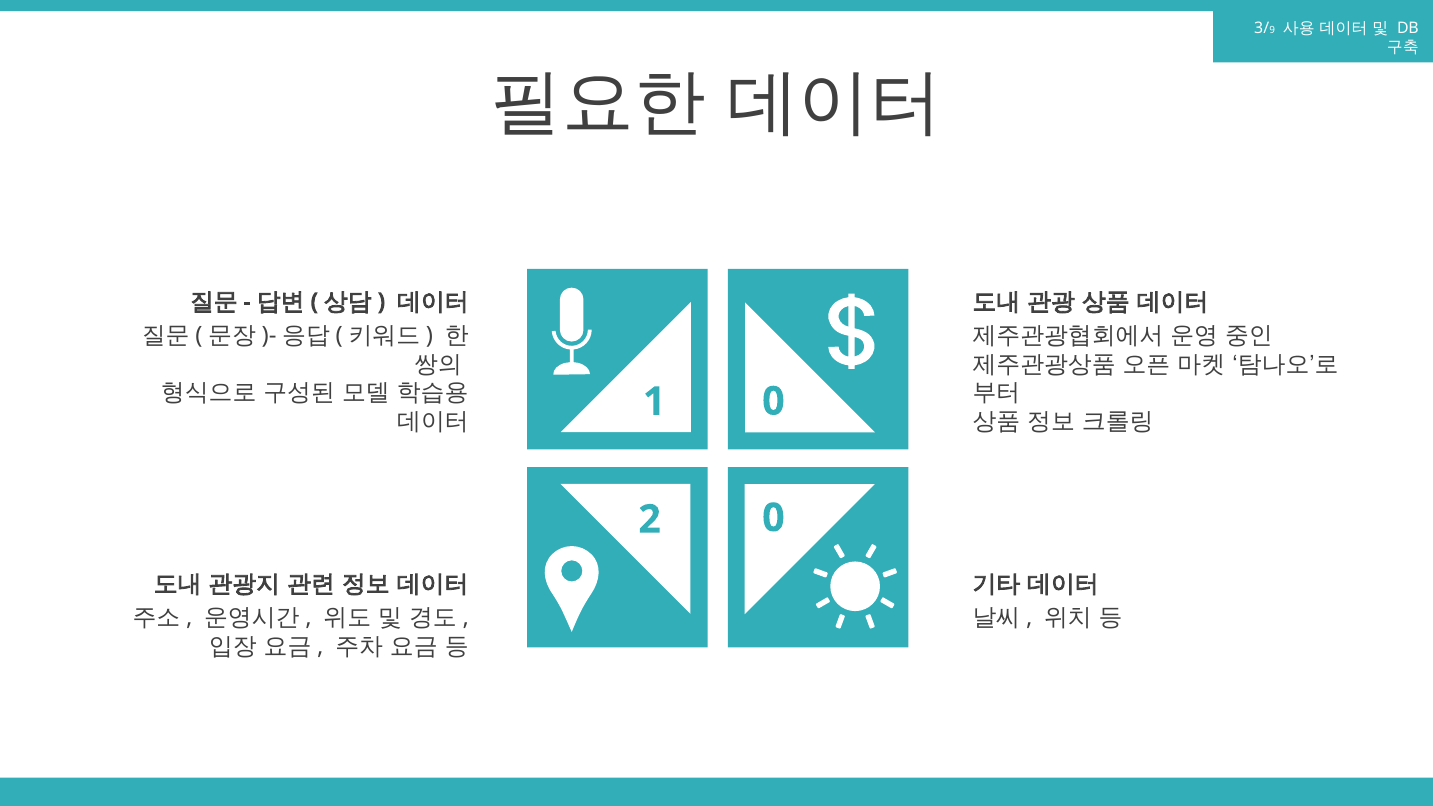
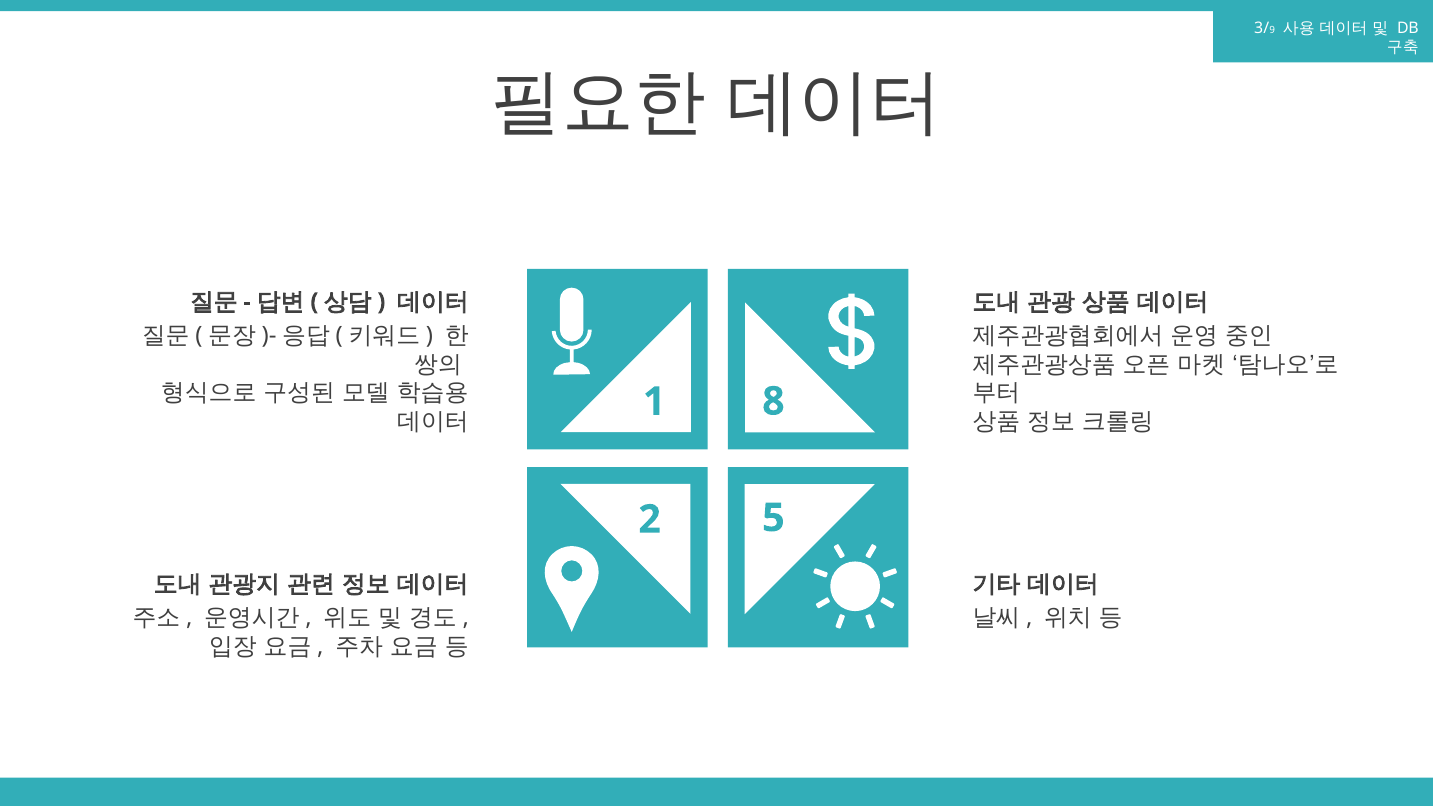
1 0: 0 -> 8 (773, 401)
2 0: 0 -> 5 (773, 518)
